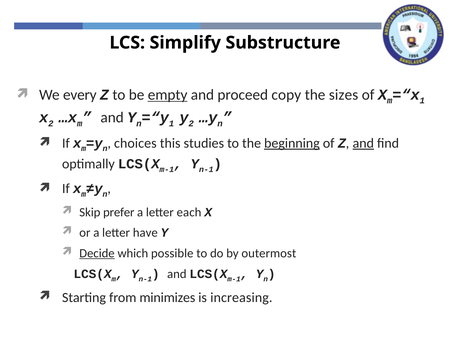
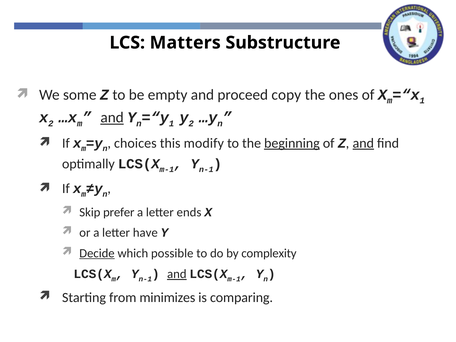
Simplify: Simplify -> Matters (185, 43)
every: every -> some (80, 95)
empty underline: present -> none (168, 95)
sizes: sizes -> ones (344, 95)
and underline: none -> present (112, 118)
studies: studies -> modify (204, 143)
each: each -> ends (189, 212)
outermost: outermost -> complexity (269, 253)
and underline: none -> present (177, 274)
increasing: increasing -> comparing (241, 298)
